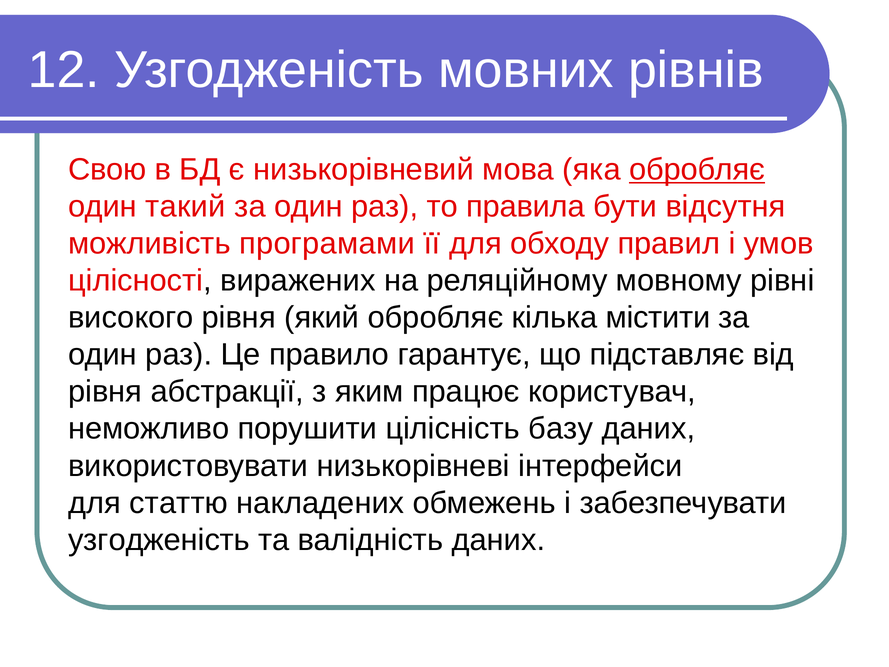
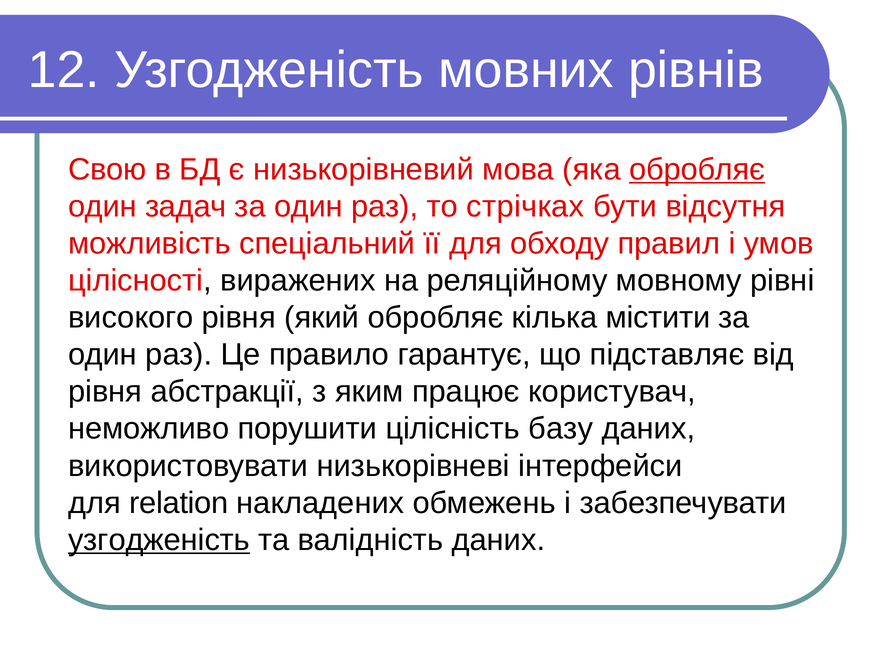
такий: такий -> задач (186, 206)
правила: правила -> стрічках (525, 206)
програмами: програмами -> спеціальний (327, 243)
статтю: статтю -> relation (179, 503)
узгодженість underline: none -> present (159, 540)
